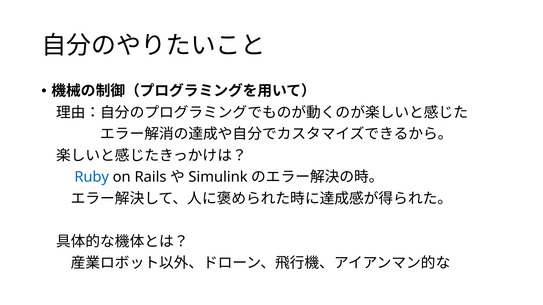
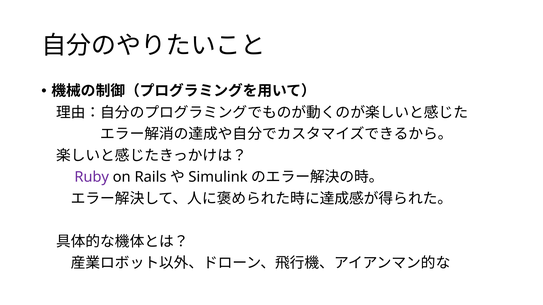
Ruby colour: blue -> purple (92, 177)
